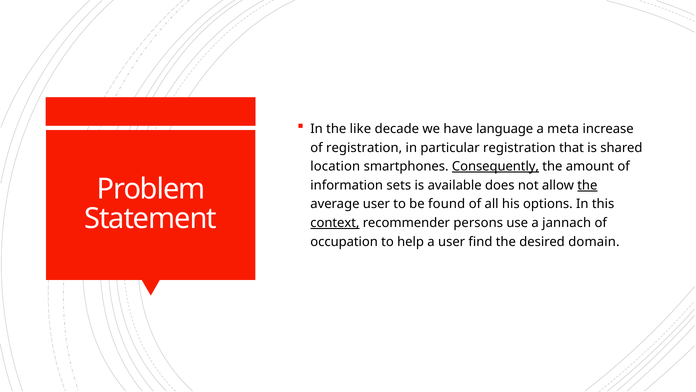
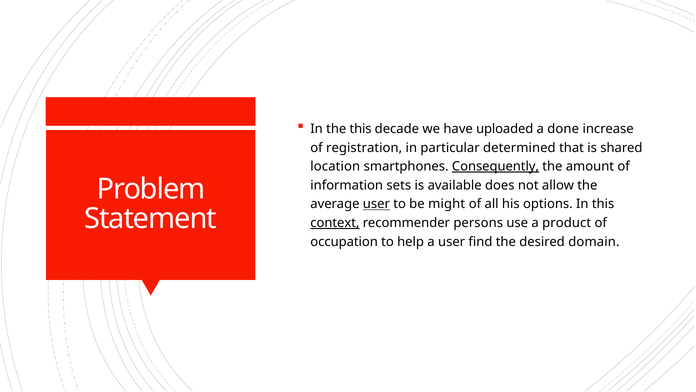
the like: like -> this (361, 129)
language: language -> uploaded (505, 129)
meta: meta -> done (563, 129)
particular registration: registration -> determined (519, 148)
the underline: present -> none (587, 185)
user underline: none -> present (376, 204)
found: found -> might (447, 204)
jannach: jannach -> product (567, 223)
